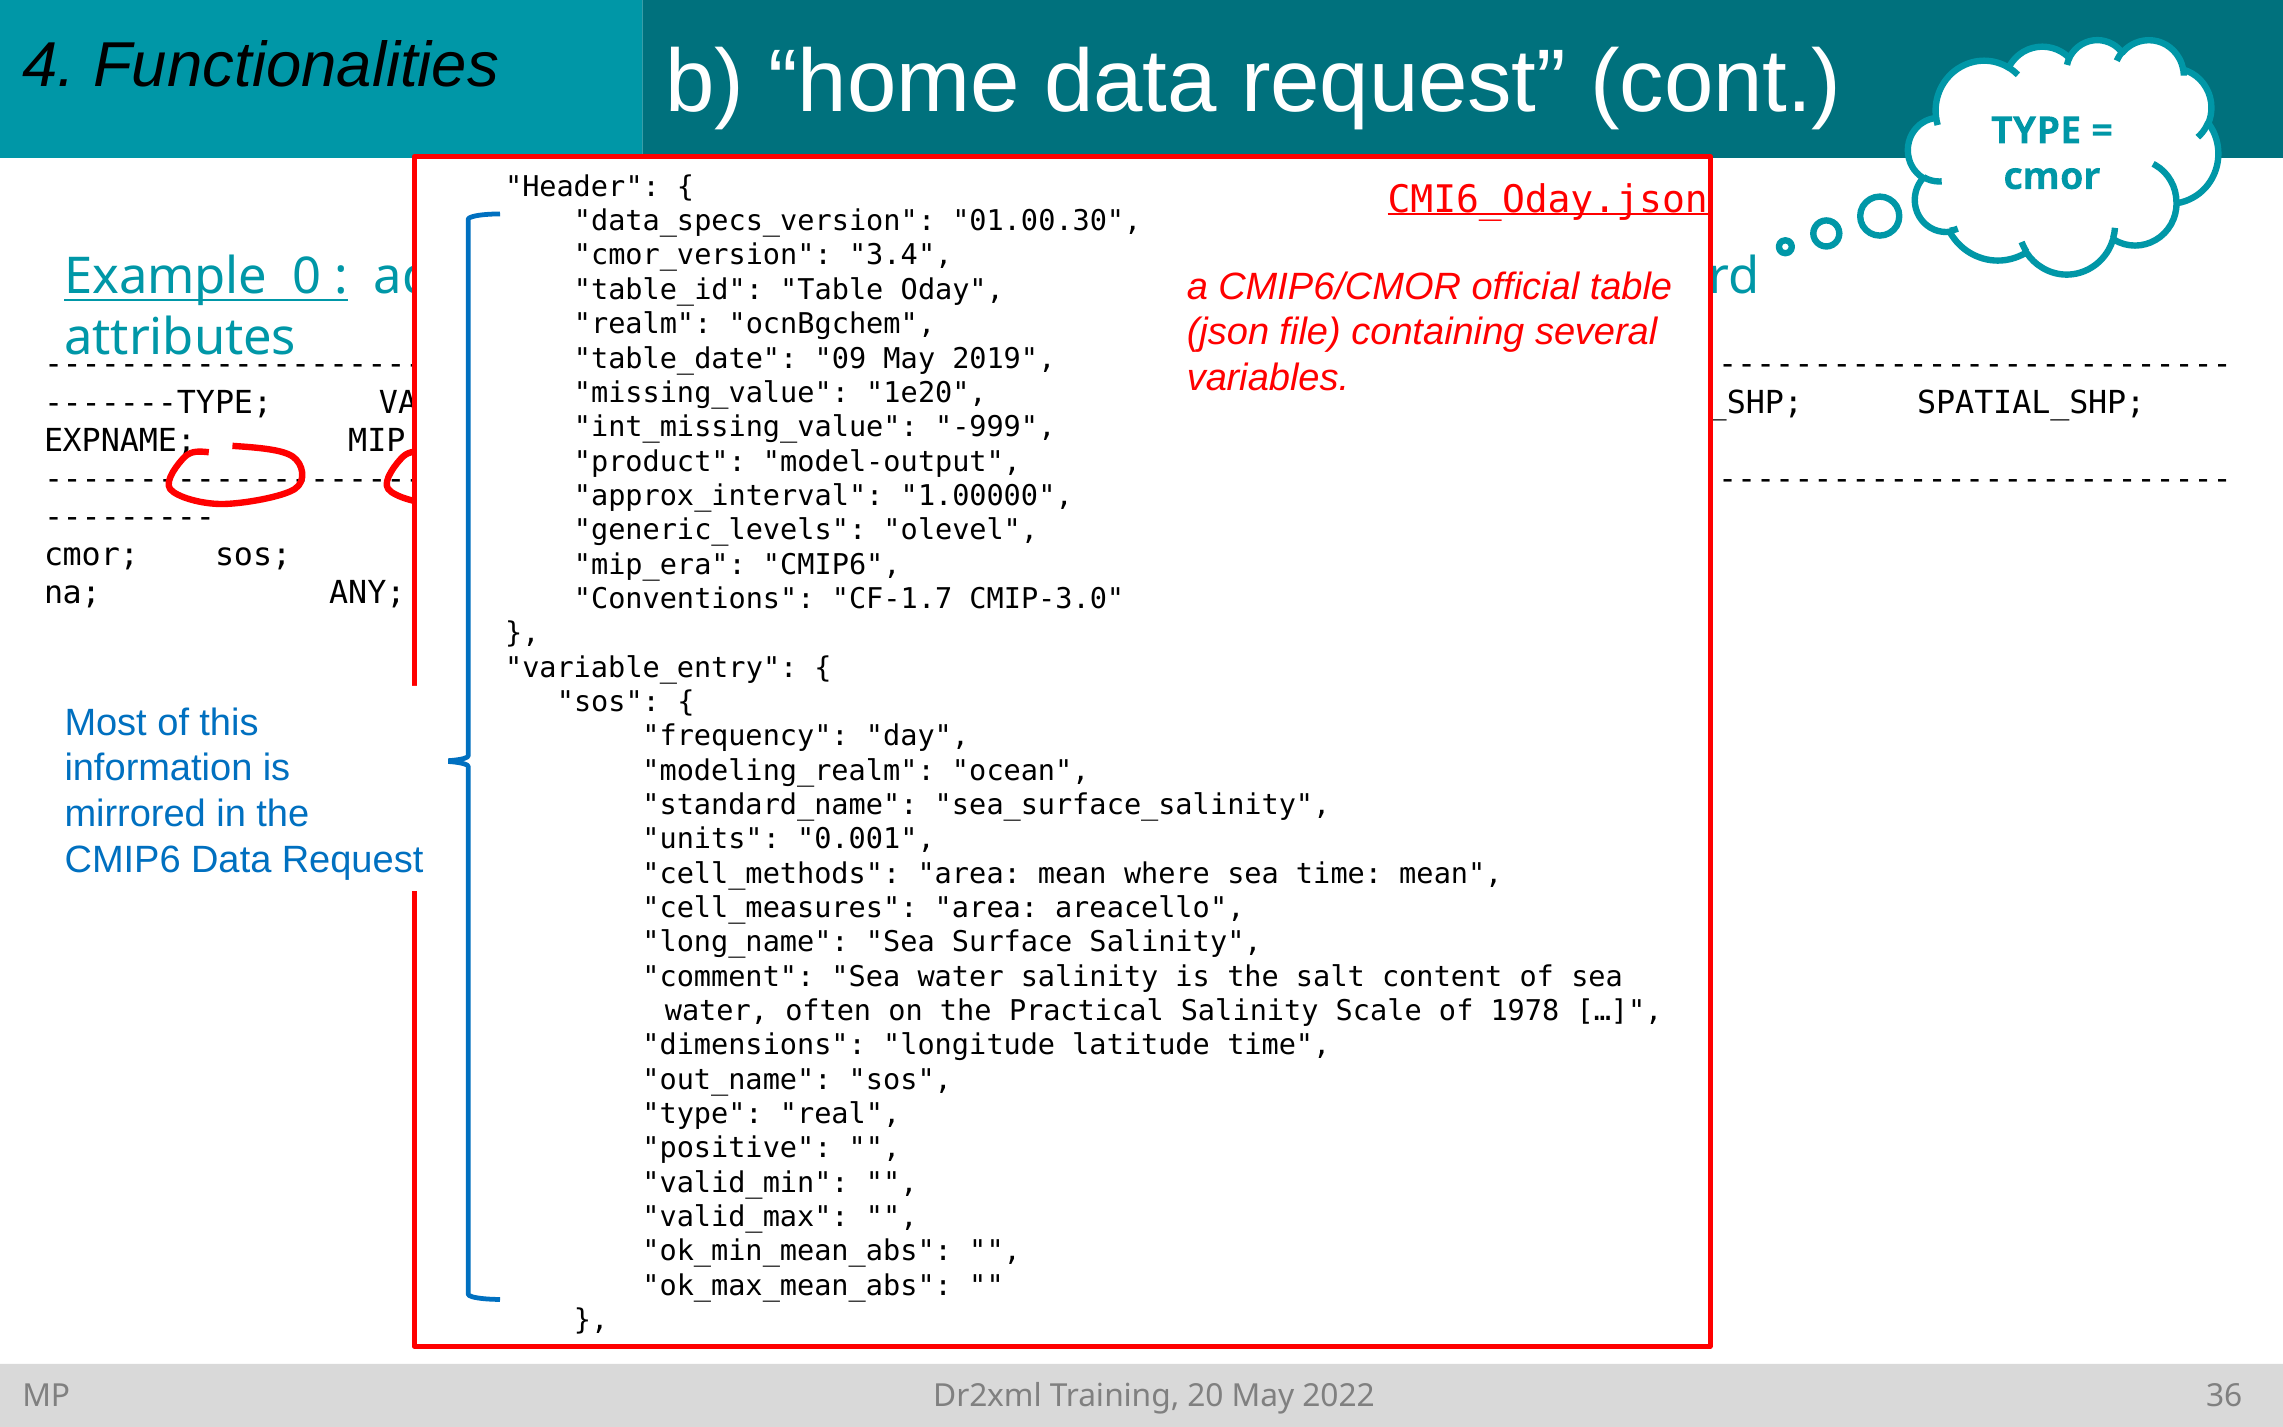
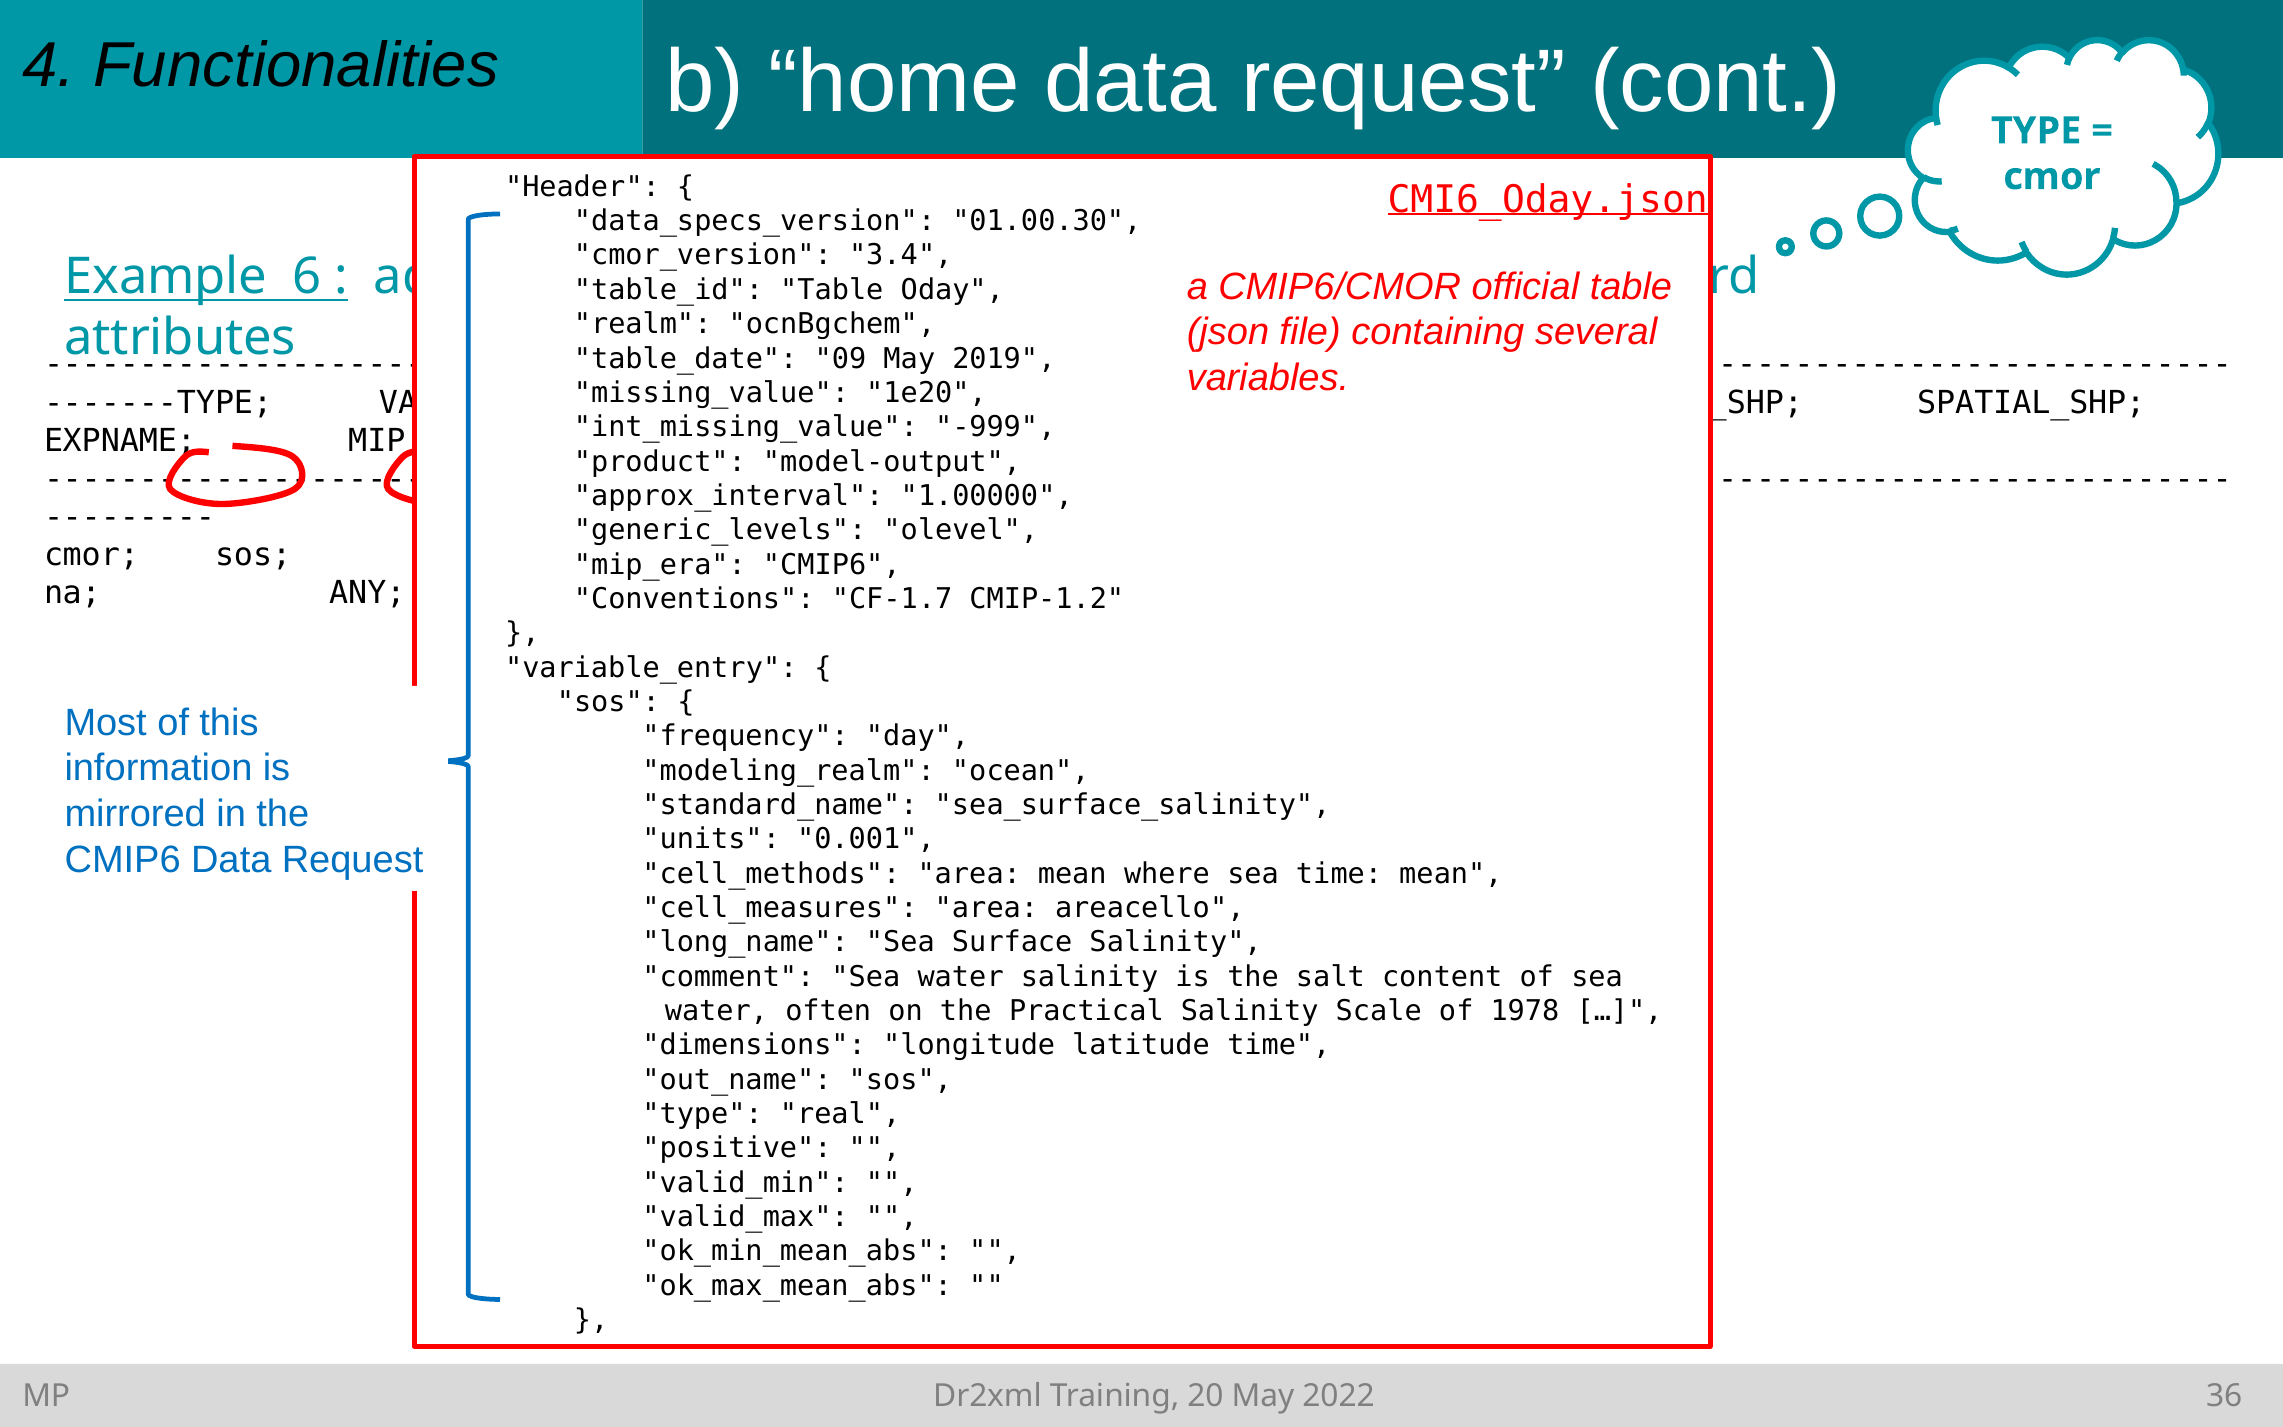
0: 0 -> 6 (307, 277)
CMIP-3.0: CMIP-3.0 -> CMIP-1.2 (1047, 599)
